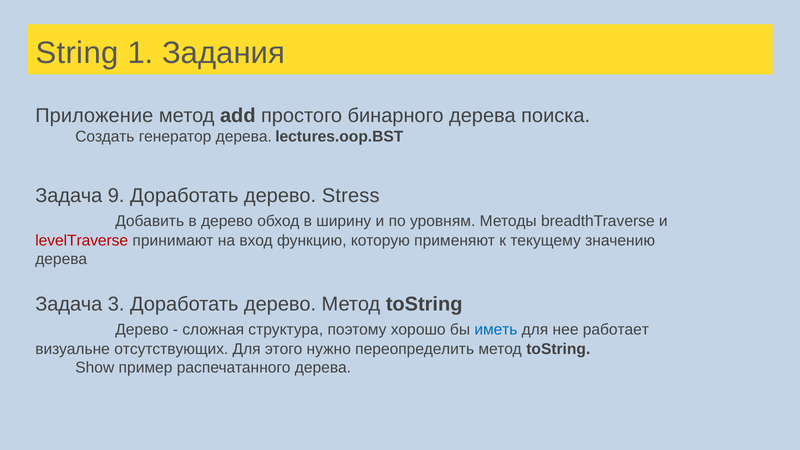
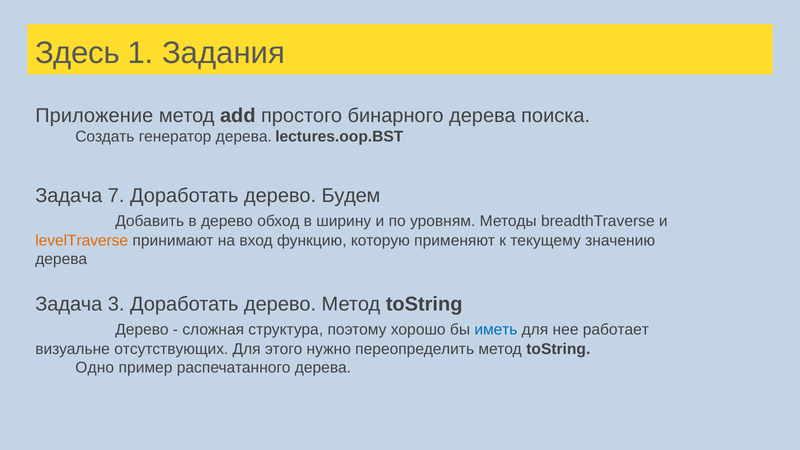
String: String -> Здесь (77, 53)
9: 9 -> 7 (116, 195)
Stress: Stress -> Будем (351, 195)
levelTraverse colour: red -> orange (82, 240)
Show: Show -> Одно (95, 368)
